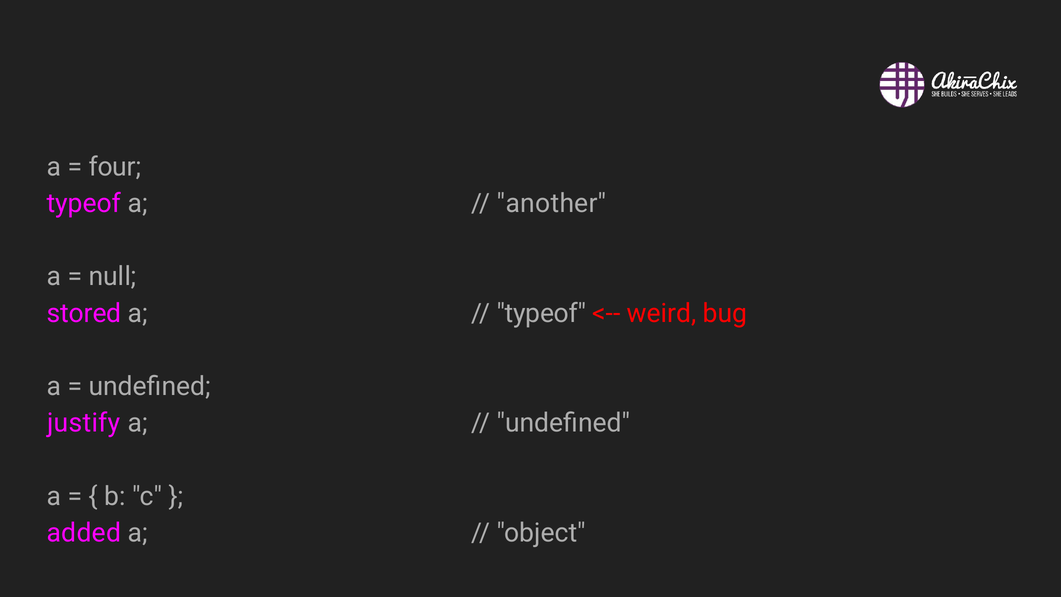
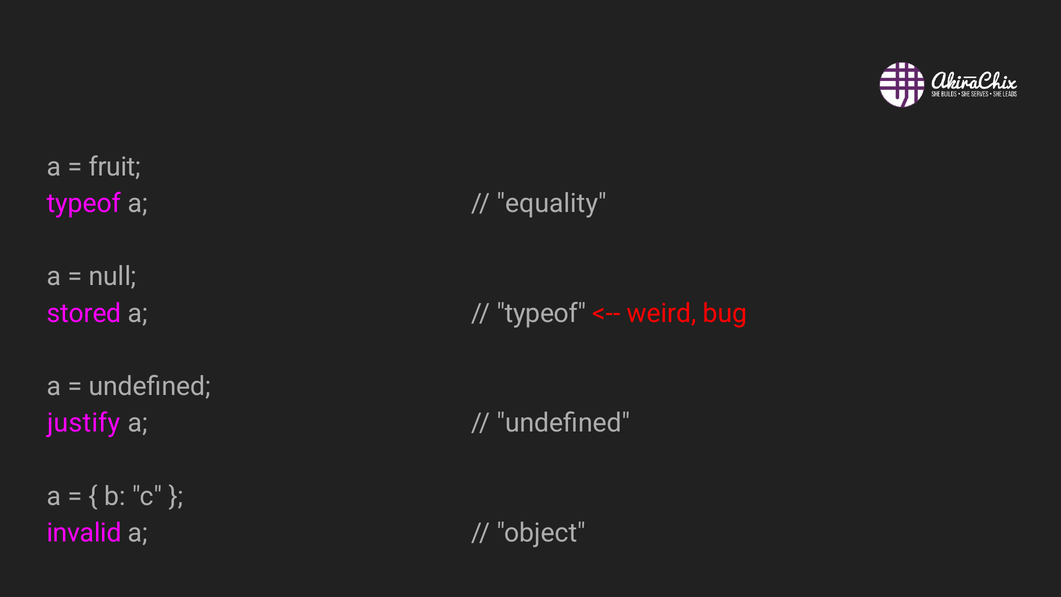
four: four -> fruit (115, 167)
another: another -> equality (552, 203)
added: added -> invalid (84, 533)
